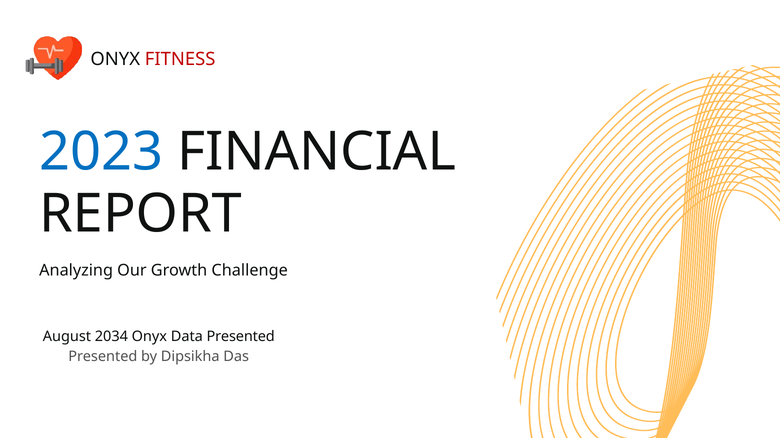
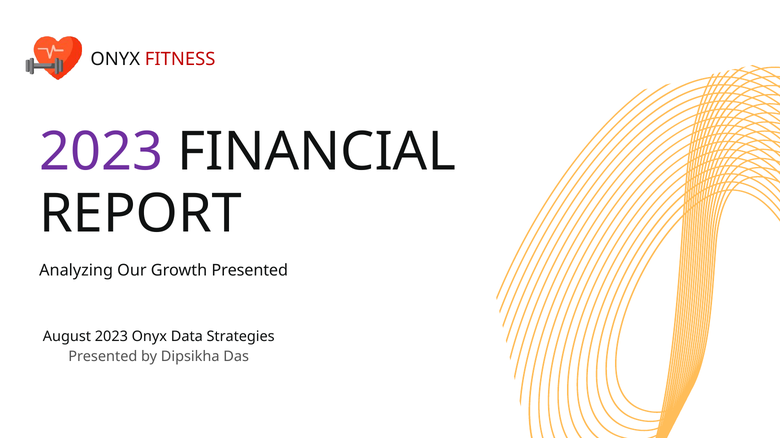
2023 colour: blue -> purple (101, 152)
Growth Challenge: Challenge -> Presented (250, 271)
August 2034: 2034 -> 2023 (111, 337)
Data Presented: Presented -> Strategies (241, 337)
